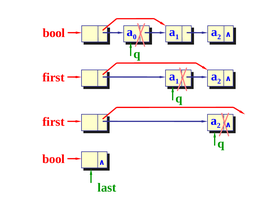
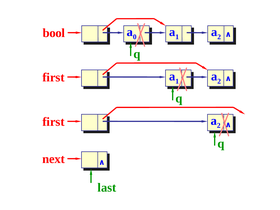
bool: bool -> next (54, 159)
